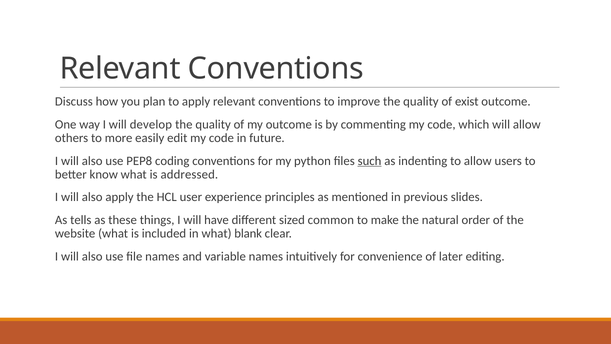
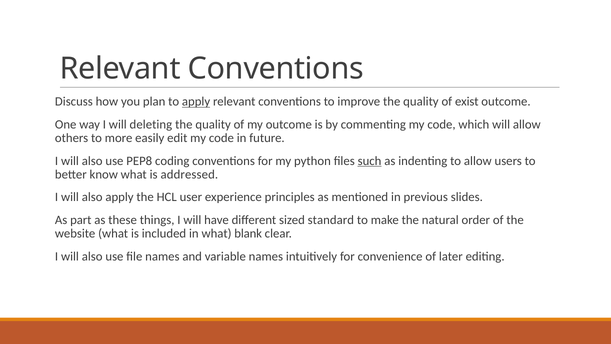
apply underline: none -> present (196, 102)
develop: develop -> deleting (151, 124)
tells: tells -> part (81, 220)
common: common -> standard (331, 220)
